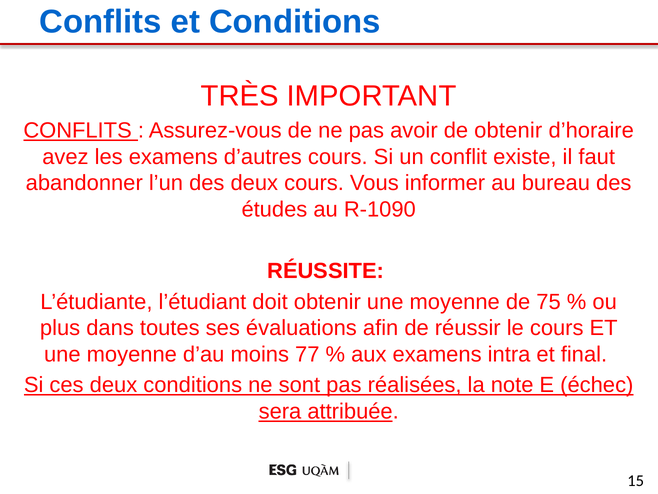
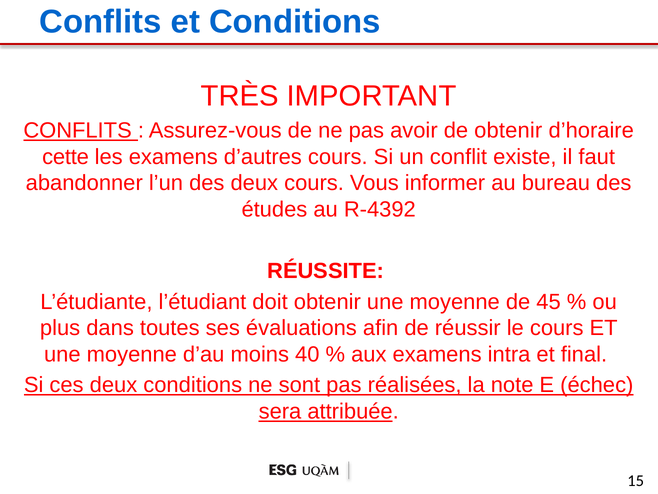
avez: avez -> cette (66, 157)
R-1090: R-1090 -> R-4392 (380, 209)
75: 75 -> 45 (549, 301)
77: 77 -> 40 (307, 354)
